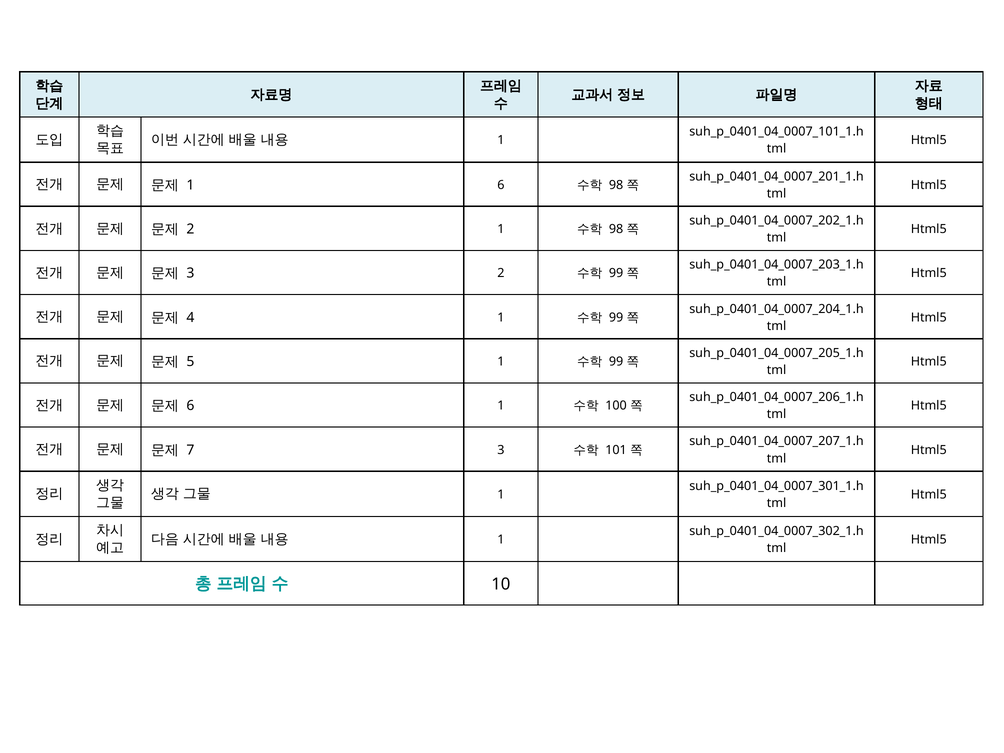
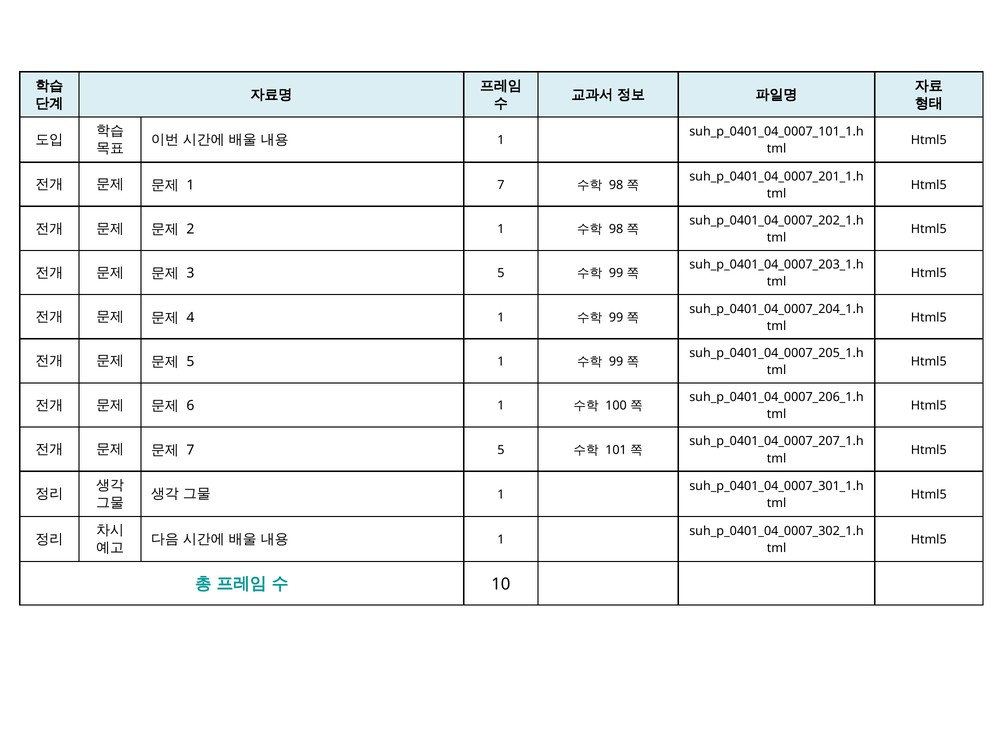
1 6: 6 -> 7 (501, 185)
3 2: 2 -> 5 (501, 273)
7 3: 3 -> 5 (501, 450)
